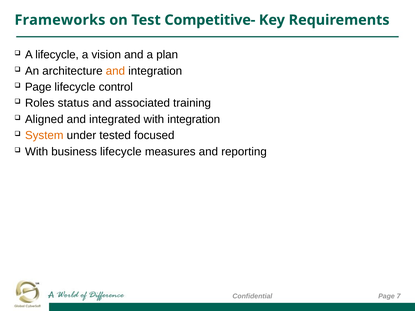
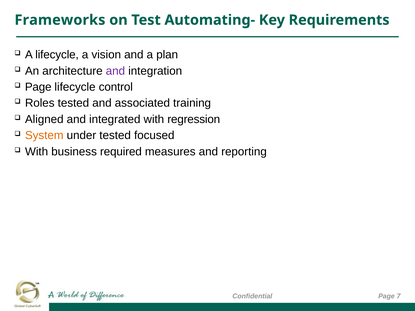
Competitive-: Competitive- -> Automating- (210, 20)
and colour: orange -> purple (115, 71)
Roles status: status -> tested (73, 103)
with integration: integration -> regression (194, 119)
business lifecycle: lifecycle -> required (121, 152)
